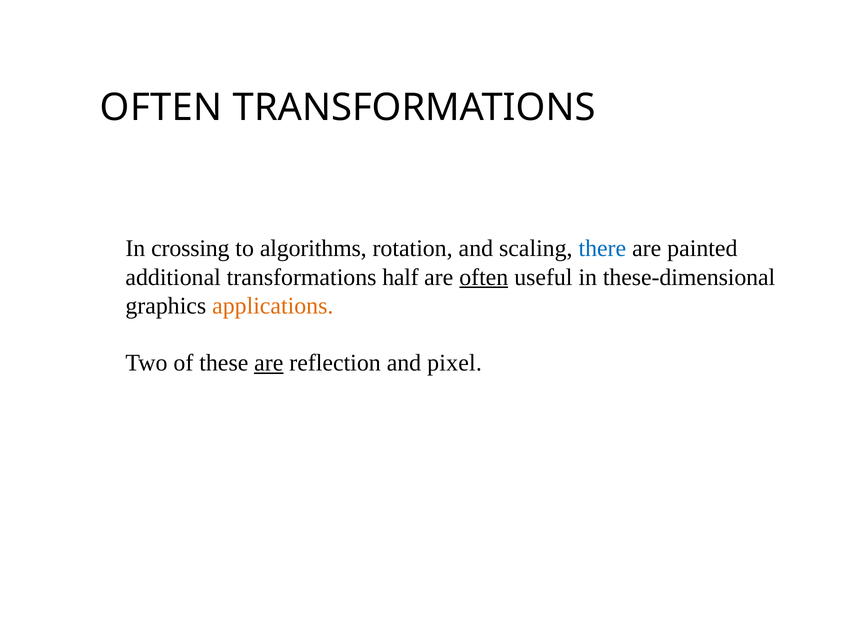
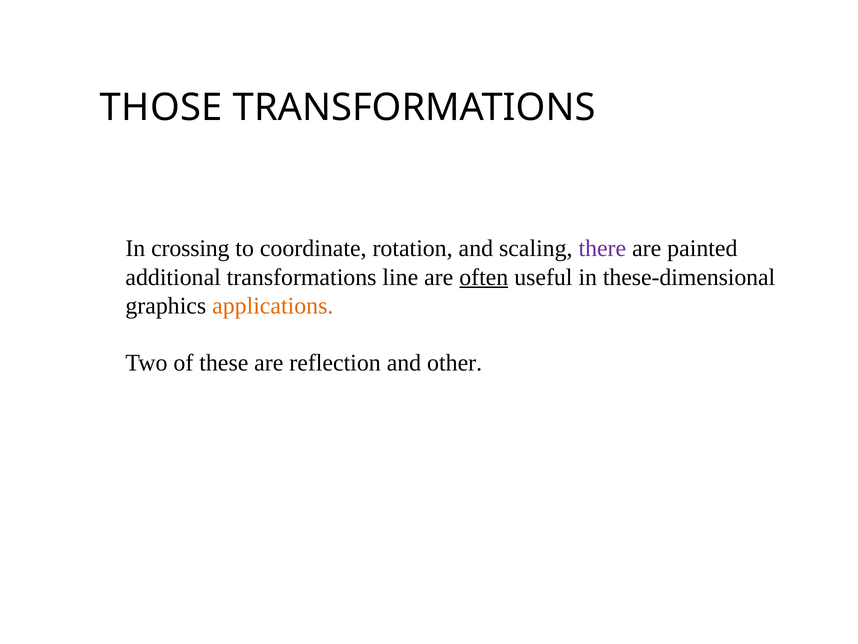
OFTEN: OFTEN -> THOSE (161, 108)
algorithms: algorithms -> coordinate (313, 248)
there colour: blue -> purple (602, 248)
half: half -> line (400, 277)
are underline: present -> none (269, 363)
pixel: pixel -> other (455, 363)
